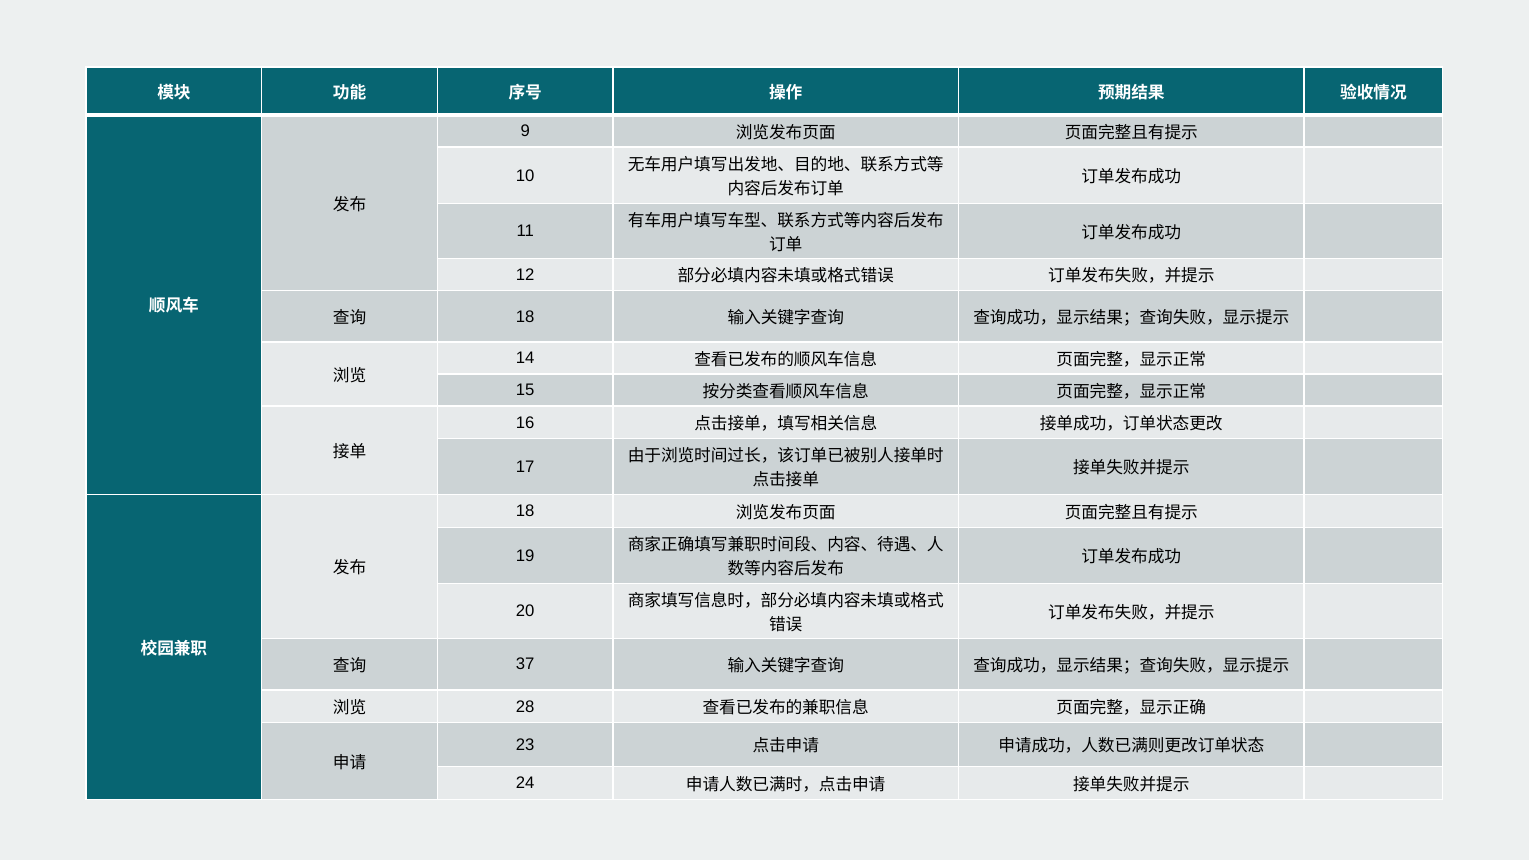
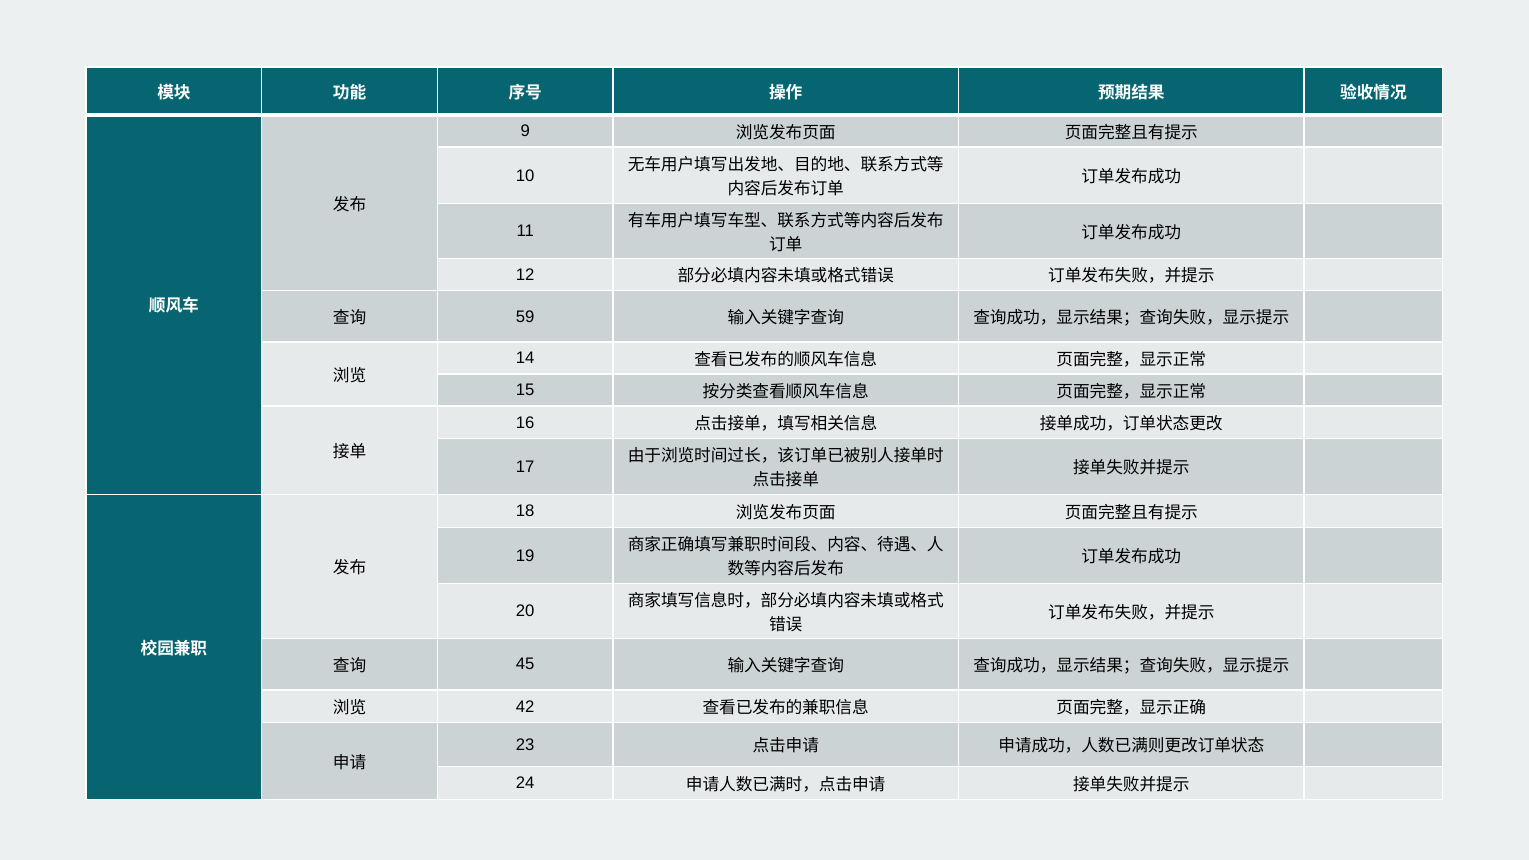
18: 18 -> 59 (525, 317)
37: 37 -> 45 (525, 665)
28: 28 -> 42 (525, 707)
